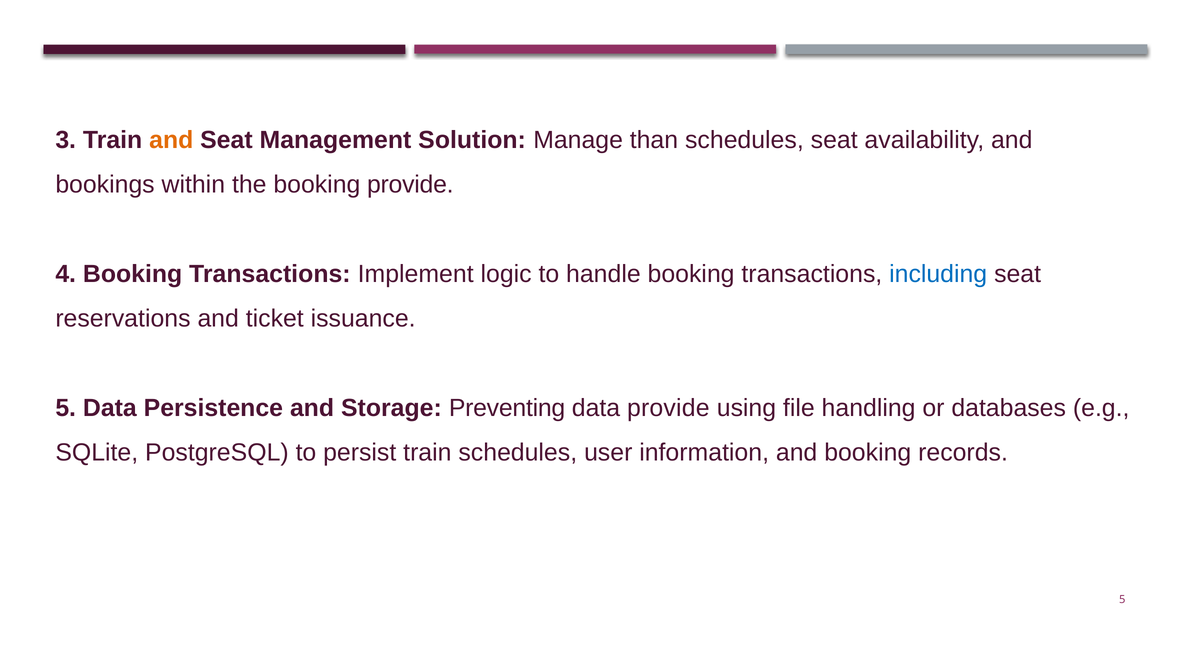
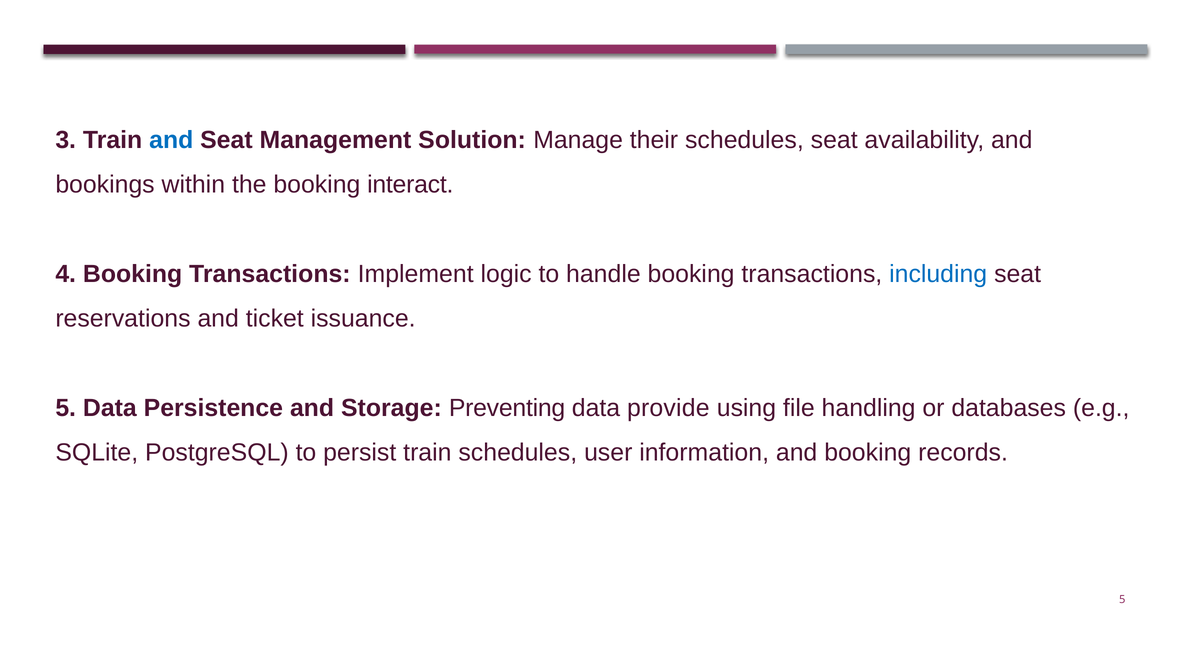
and colour: orange -> blue (171, 140)
than: than -> their (654, 140)
booking provide: provide -> interact (410, 185)
